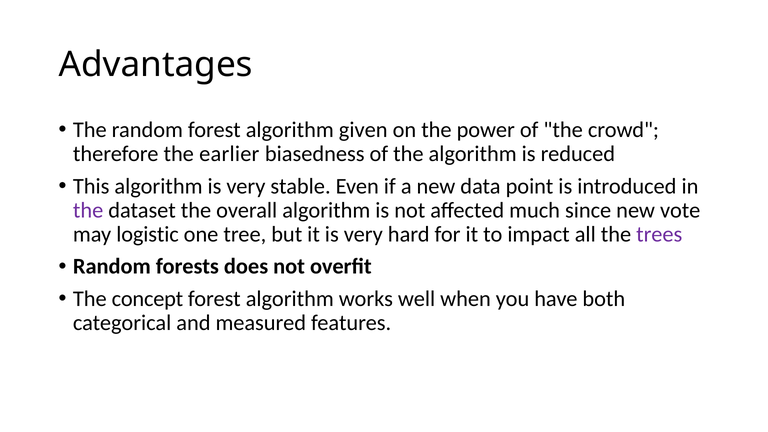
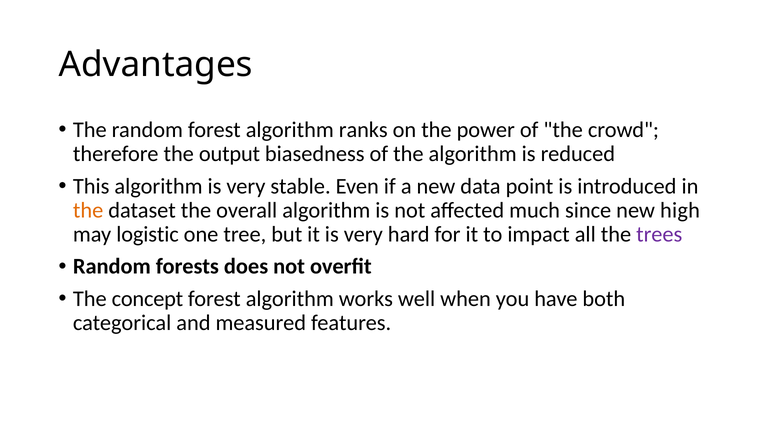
given: given -> ranks (363, 130)
earlier: earlier -> output (230, 154)
the colour: purple -> orange (88, 210)
vote: vote -> high (680, 210)
